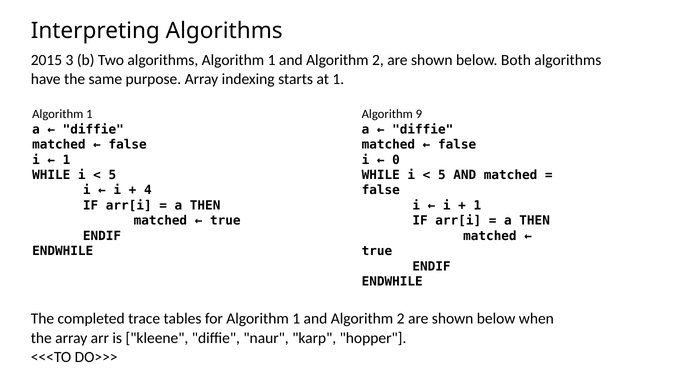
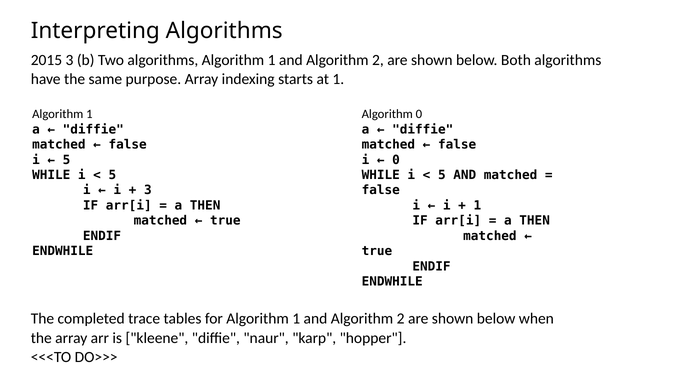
Algorithm 9: 9 -> 0 (419, 114)
1: 1 -> 5 (67, 160)
4: 4 -> 3 (148, 190)
